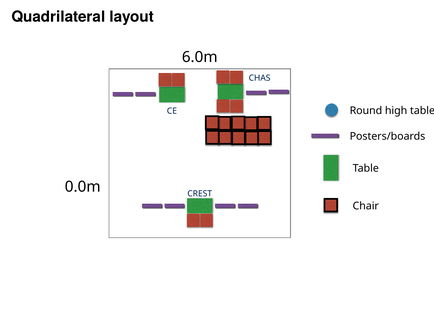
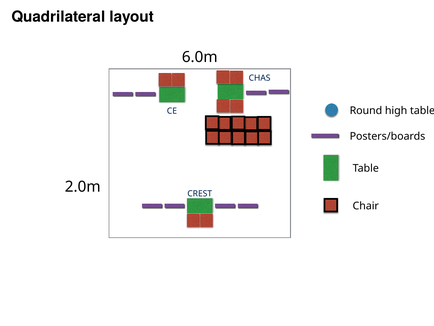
0.0m: 0.0m -> 2.0m (83, 186)
